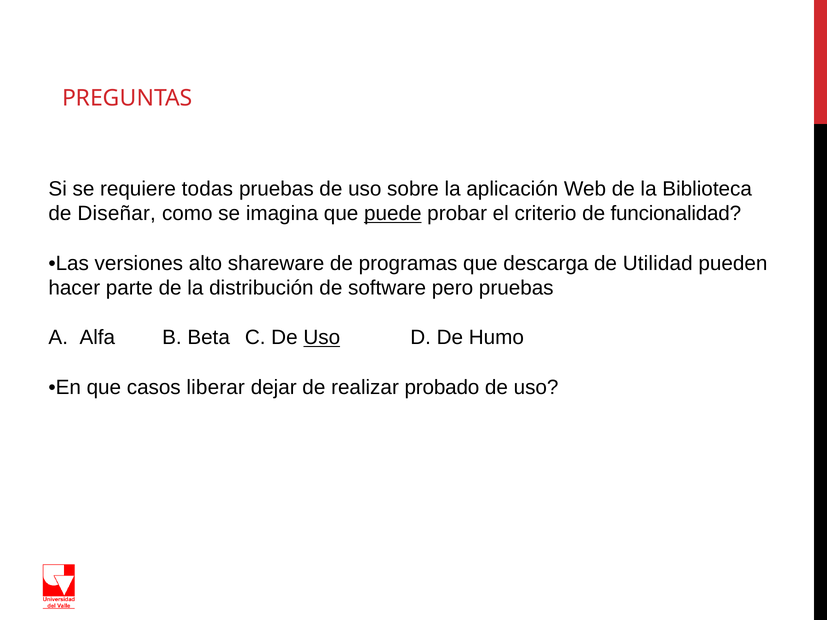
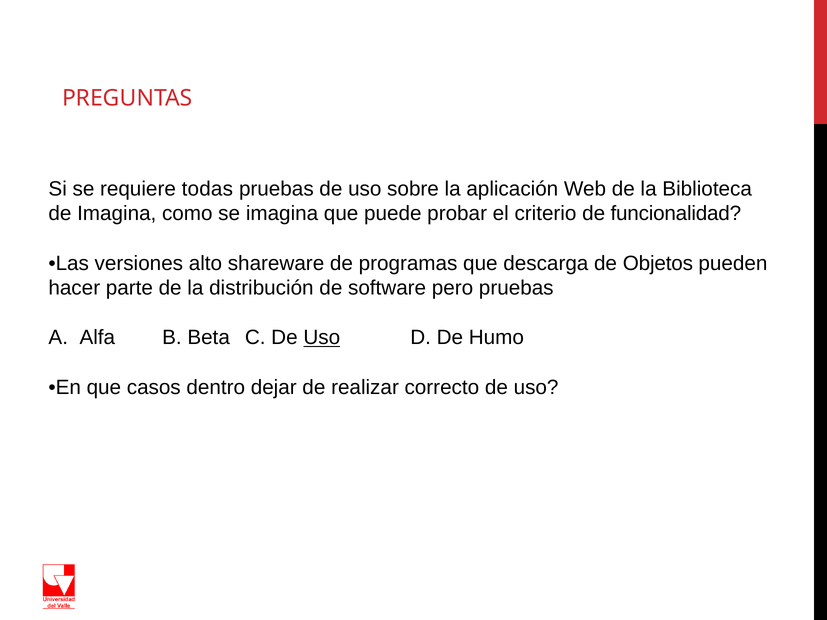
de Diseñar: Diseñar -> Imagina (117, 214)
puede underline: present -> none (393, 214)
Utilidad: Utilidad -> Objetos (658, 263)
liberar: liberar -> dentro (216, 387)
probado: probado -> correcto (442, 387)
